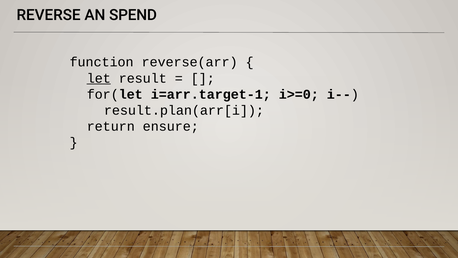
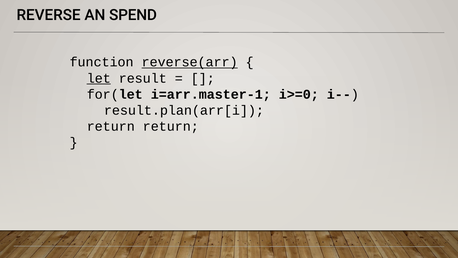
reverse(arr underline: none -> present (190, 62)
i=arr.target-1: i=arr.target-1 -> i=arr.master-1 (211, 94)
return ensure: ensure -> return (171, 126)
